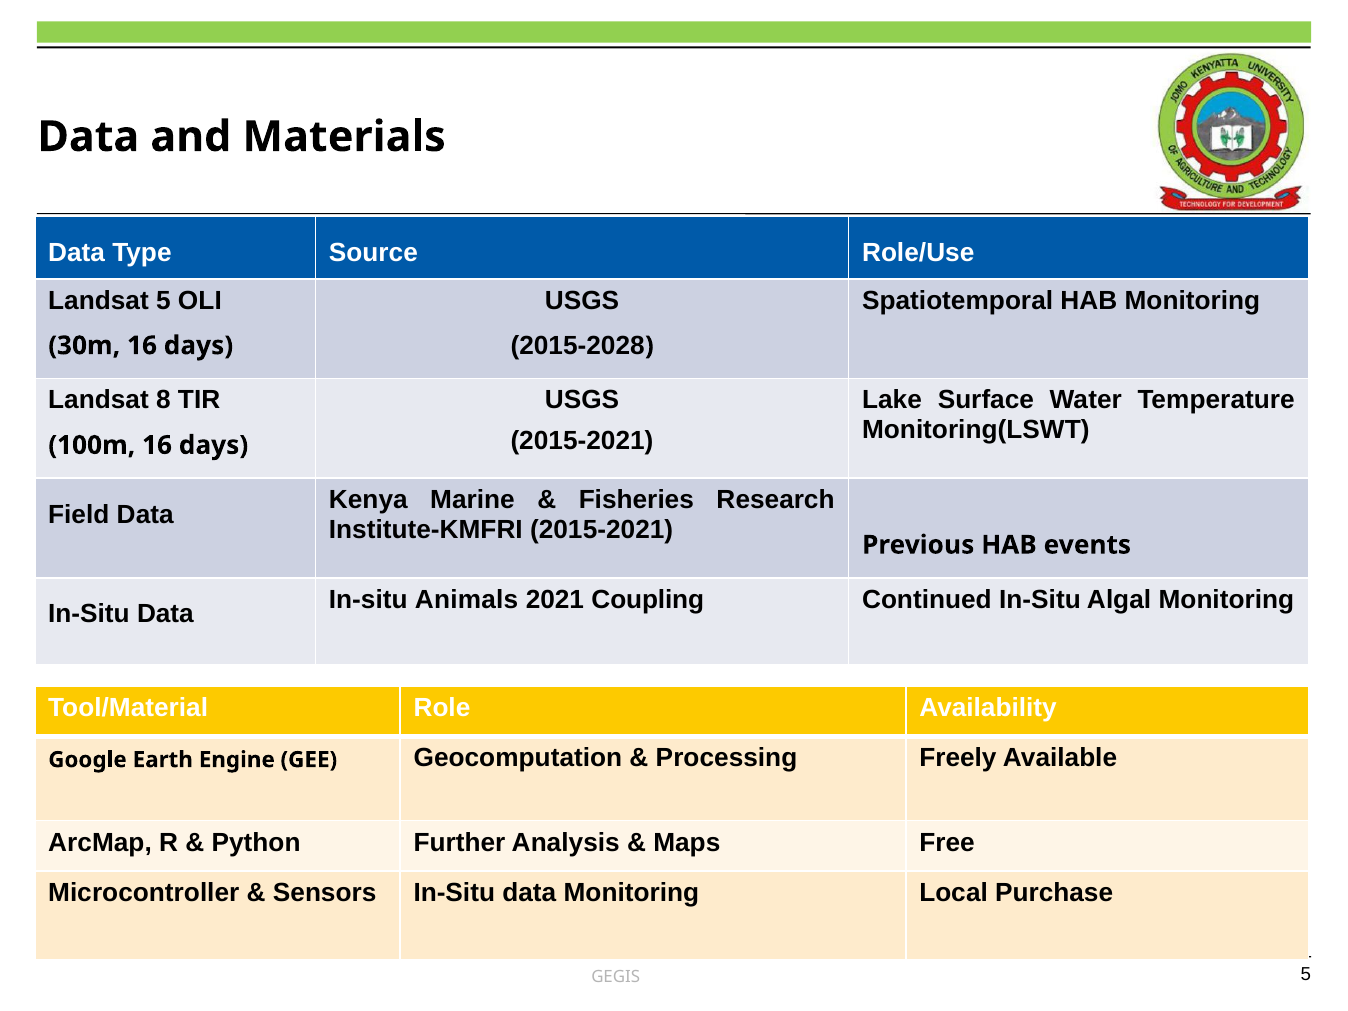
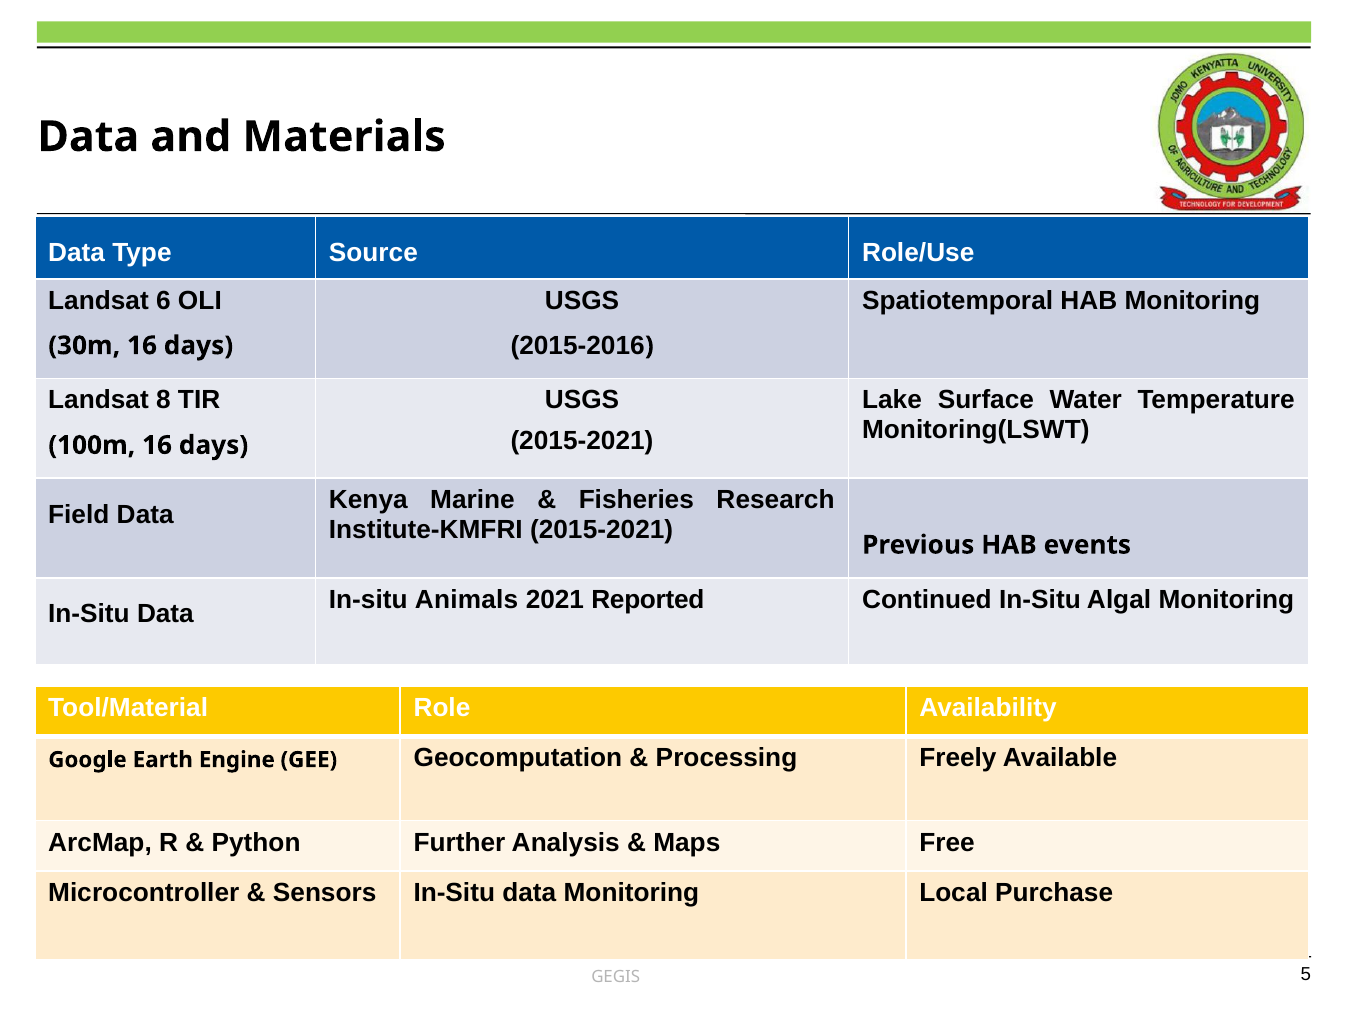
Landsat 5: 5 -> 6 (163, 301)
2015-2028: 2015-2028 -> 2015-2016 (578, 346)
Coupling: Coupling -> Reported (648, 600)
